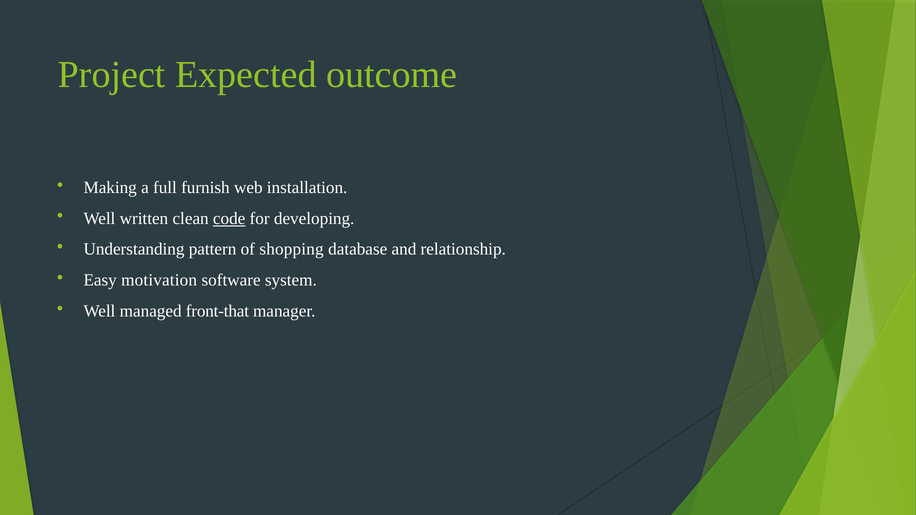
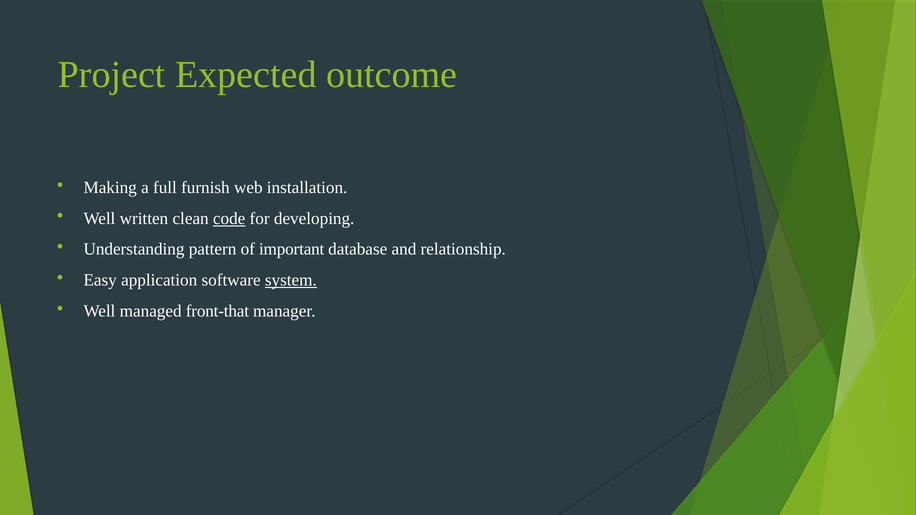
shopping: shopping -> important (292, 249)
motivation: motivation -> application (159, 280)
system underline: none -> present (291, 280)
